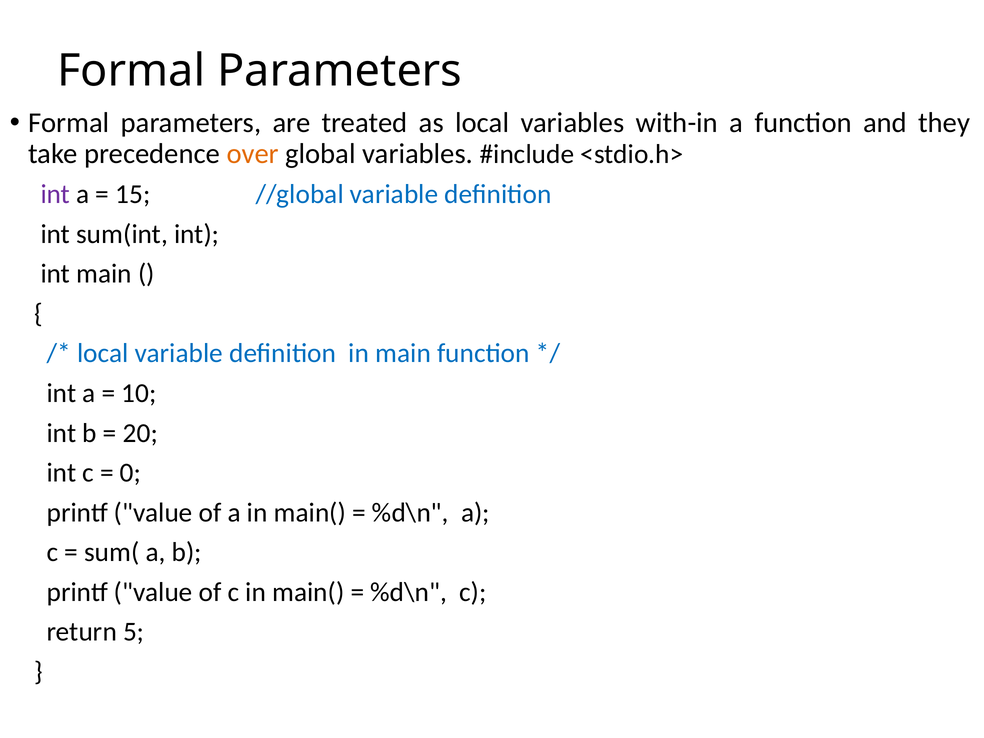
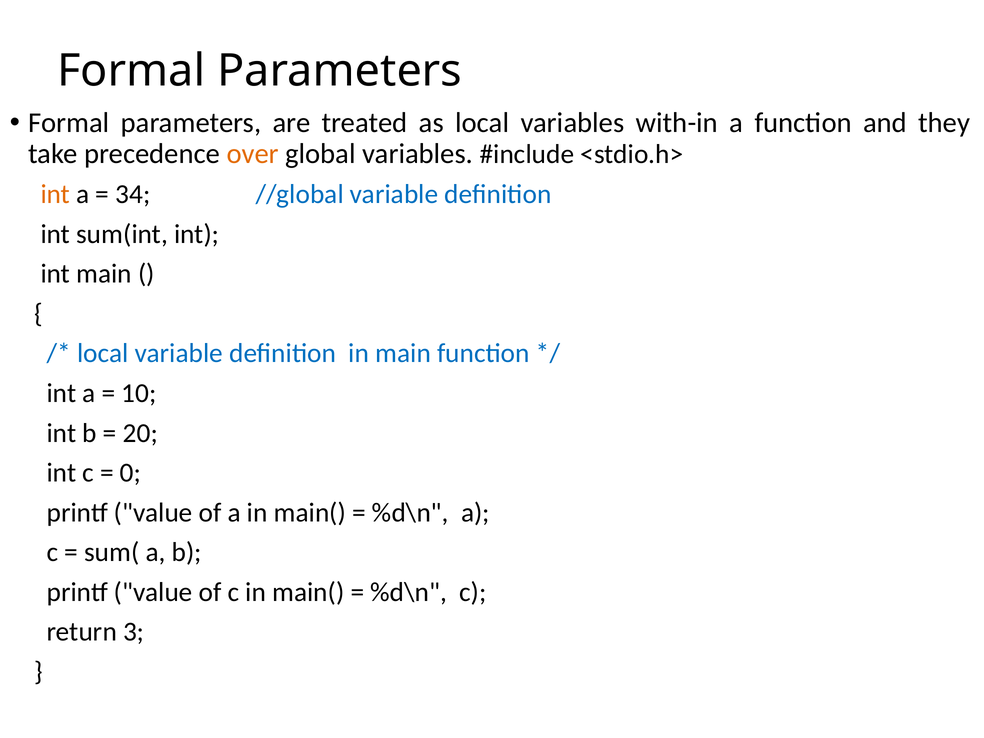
int colour: purple -> orange (55, 194)
15: 15 -> 34 (133, 194)
5: 5 -> 3 (134, 632)
